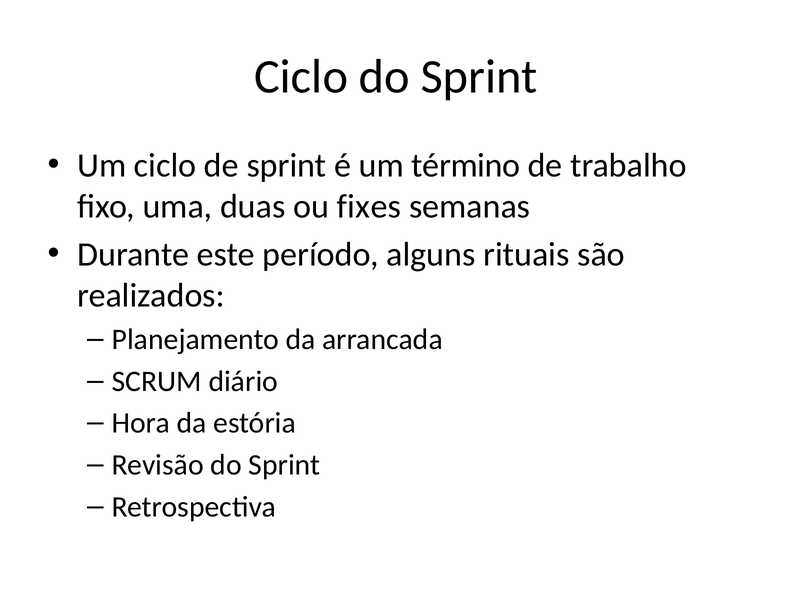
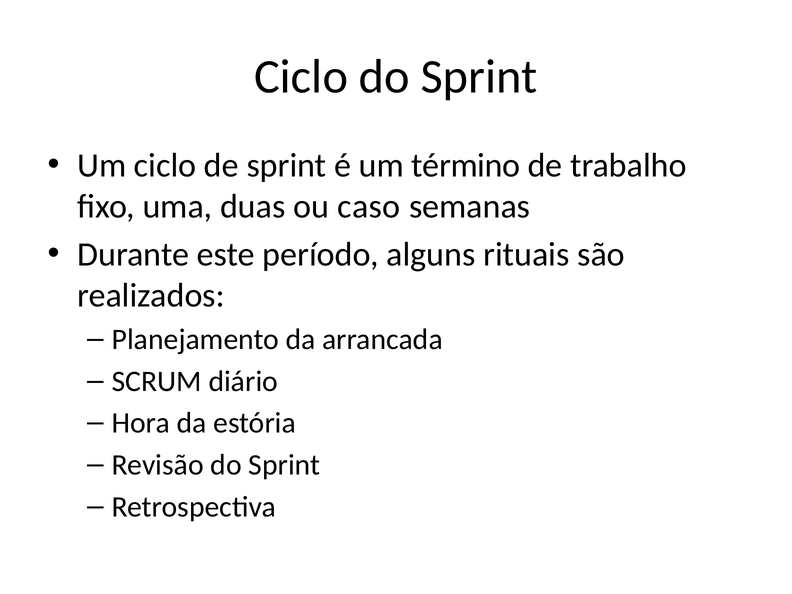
fixes: fixes -> caso (369, 206)
